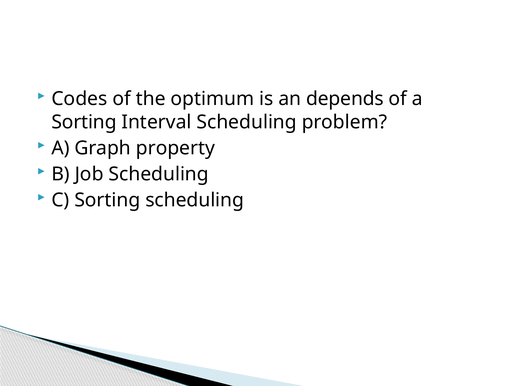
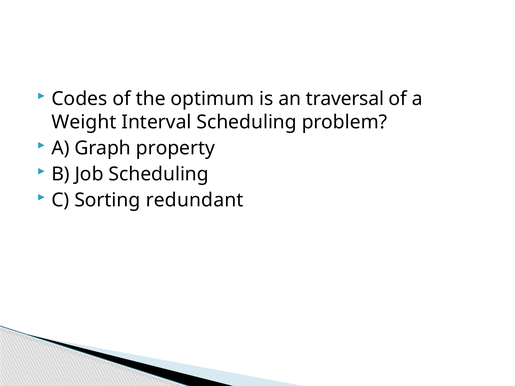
depends: depends -> traversal (345, 99)
Sorting: Sorting -> Weight (84, 122)
Sorting scheduling: scheduling -> redundant (195, 200)
